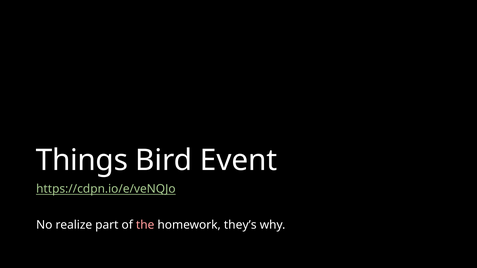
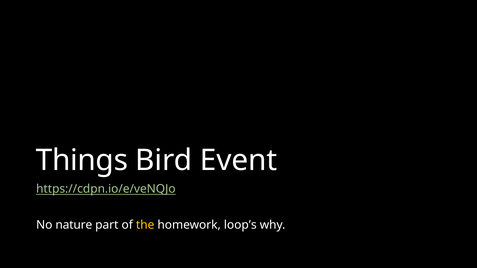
realize: realize -> nature (74, 225)
the colour: pink -> yellow (145, 225)
they’s: they’s -> loop’s (240, 225)
